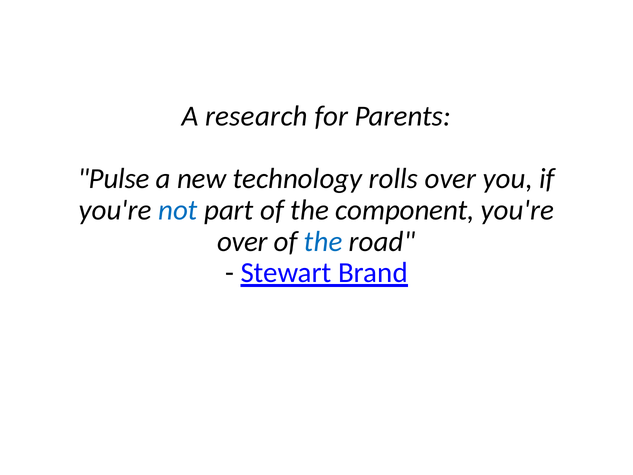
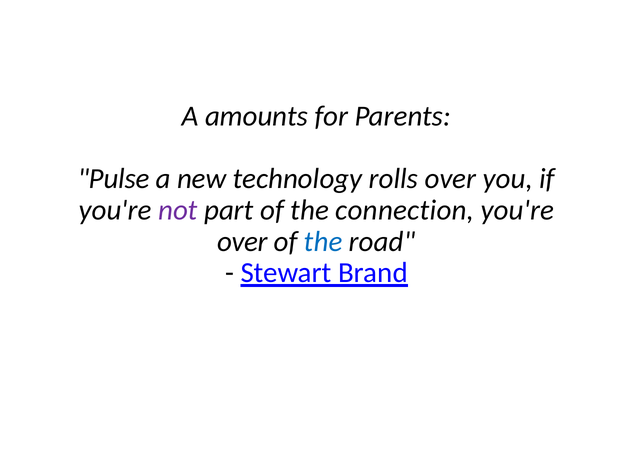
research: research -> amounts (257, 116)
not colour: blue -> purple (178, 210)
component: component -> connection (405, 210)
